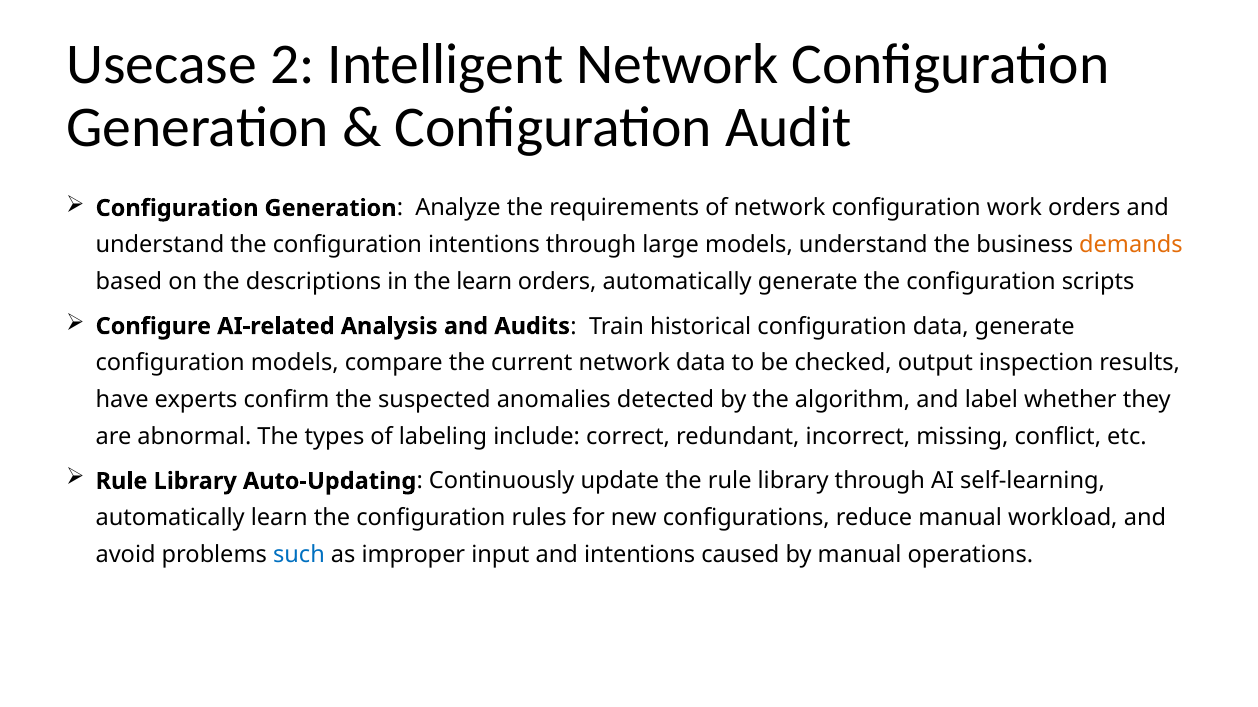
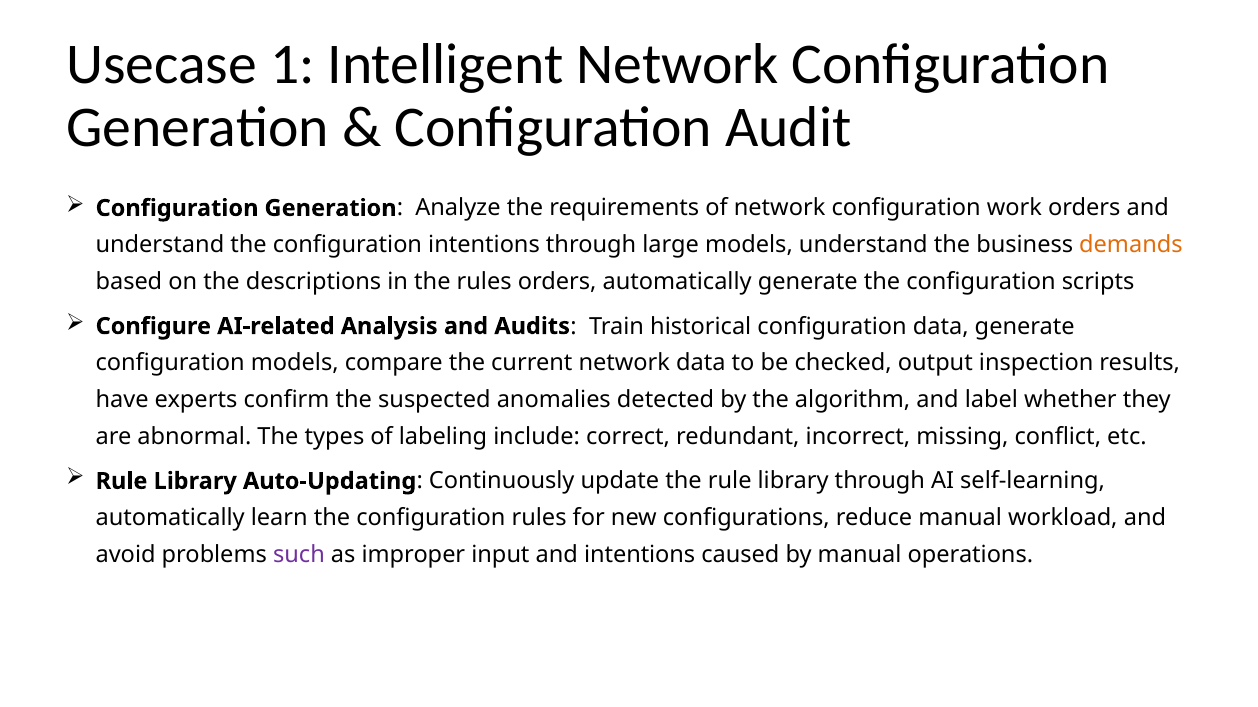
2: 2 -> 1 (292, 65)
the learn: learn -> rules (484, 282)
such colour: blue -> purple (299, 555)
